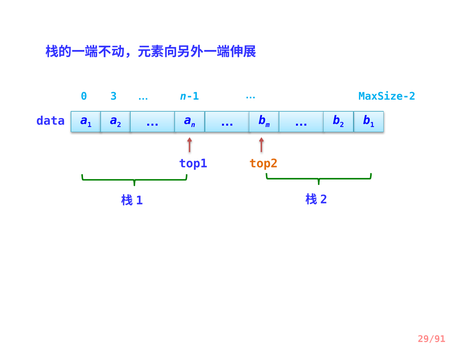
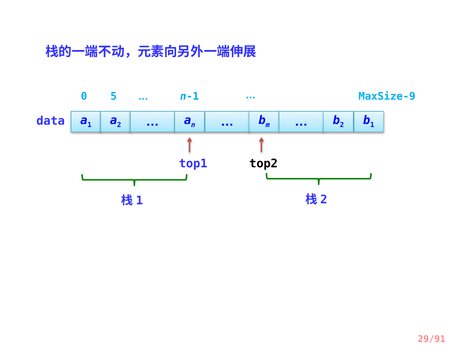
3: 3 -> 5 (114, 96)
MaxSize-2: MaxSize-2 -> MaxSize-9 (387, 96)
top2 colour: orange -> black (264, 164)
